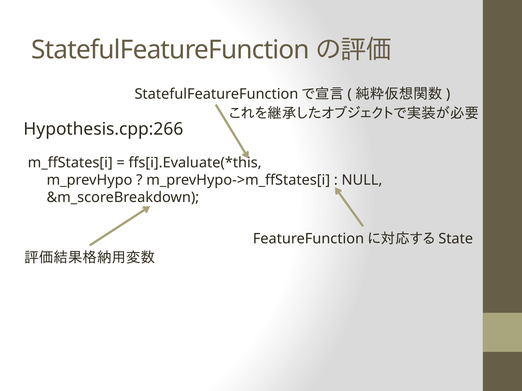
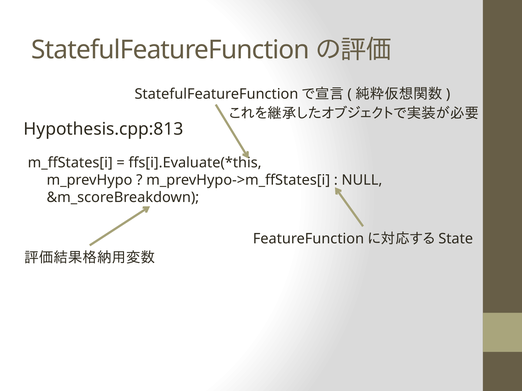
Hypothesis.cpp:266: Hypothesis.cpp:266 -> Hypothesis.cpp:813 (104, 129)
